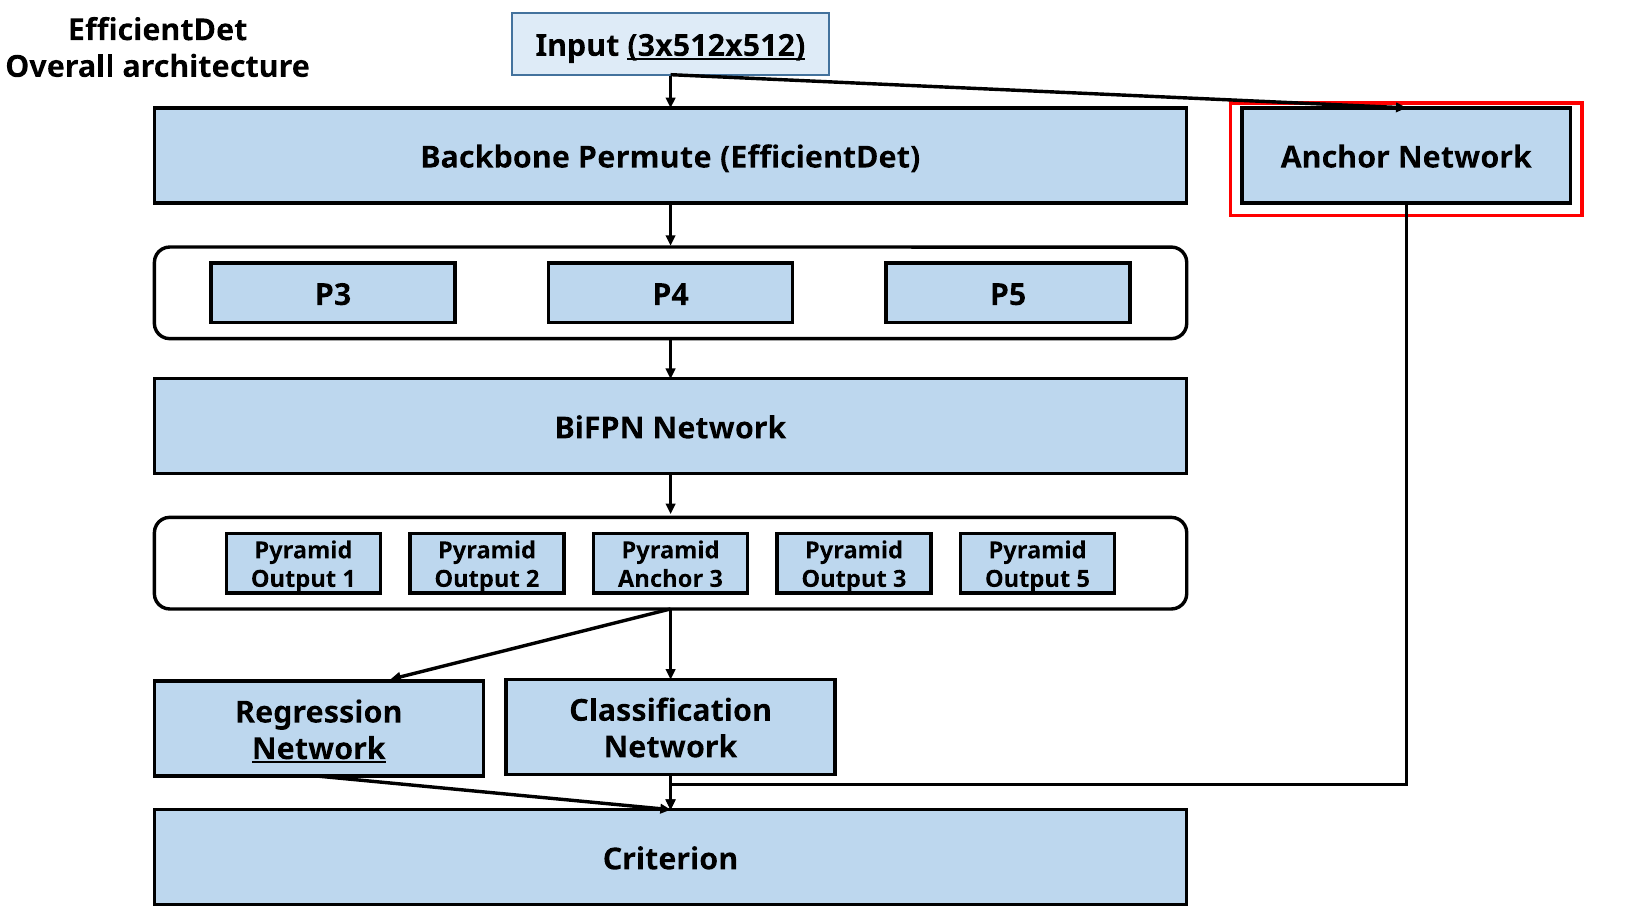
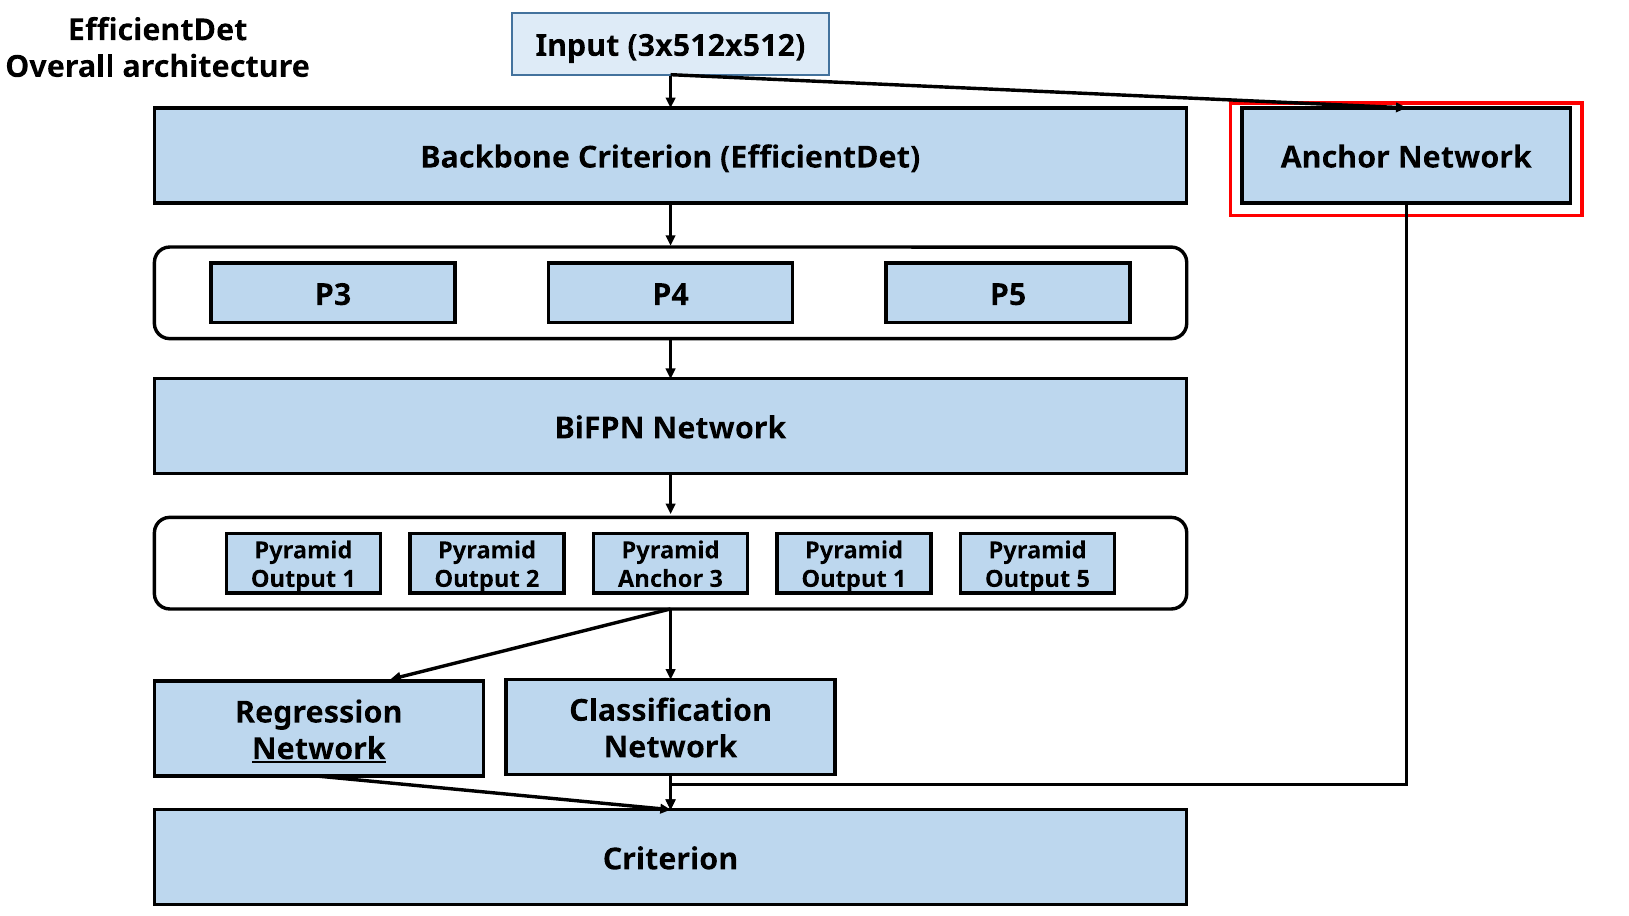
3x512x512 underline: present -> none (716, 46)
Backbone Permute: Permute -> Criterion (645, 158)
3: 3 -> 1 (900, 579)
